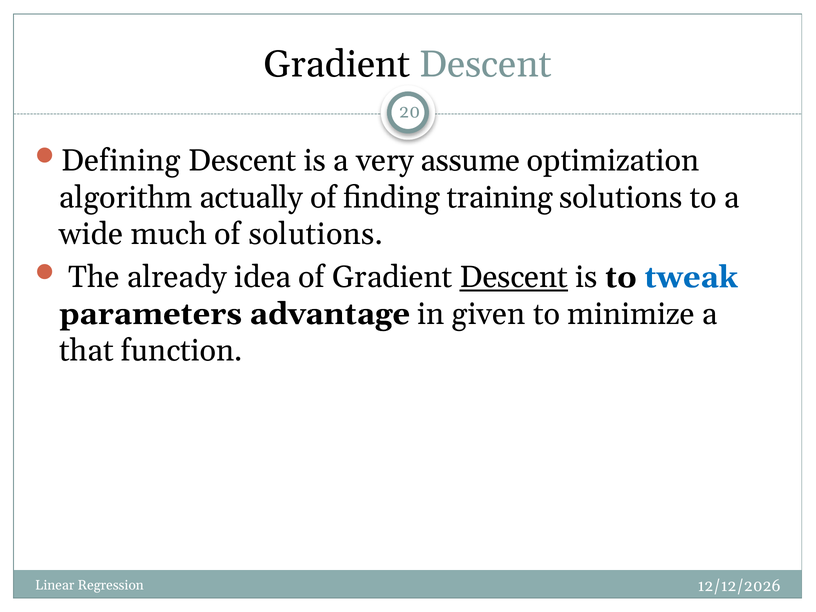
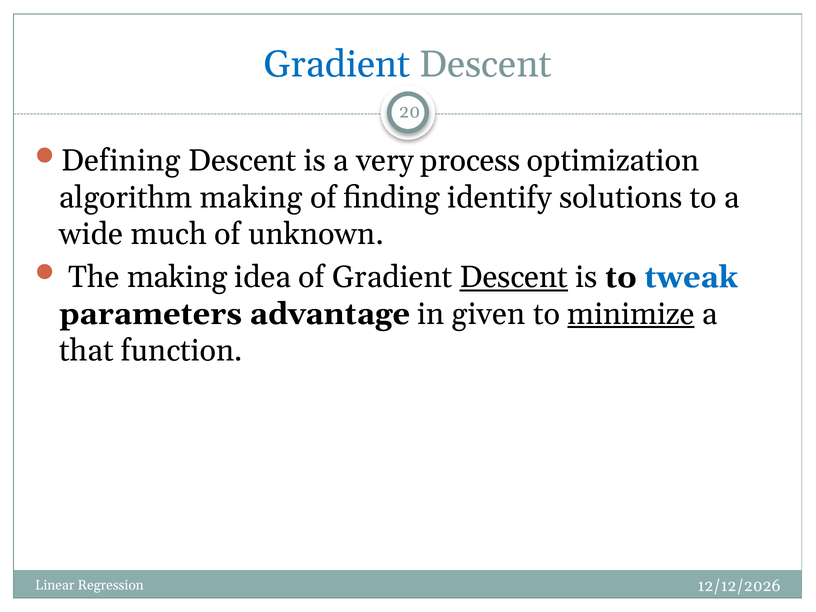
Gradient colour: black -> blue (337, 64)
assume: assume -> process (470, 161)
algorithm actually: actually -> making (251, 198)
training: training -> identify (499, 198)
of solutions: solutions -> unknown (316, 234)
The already: already -> making (177, 277)
minimize underline: none -> present (631, 314)
